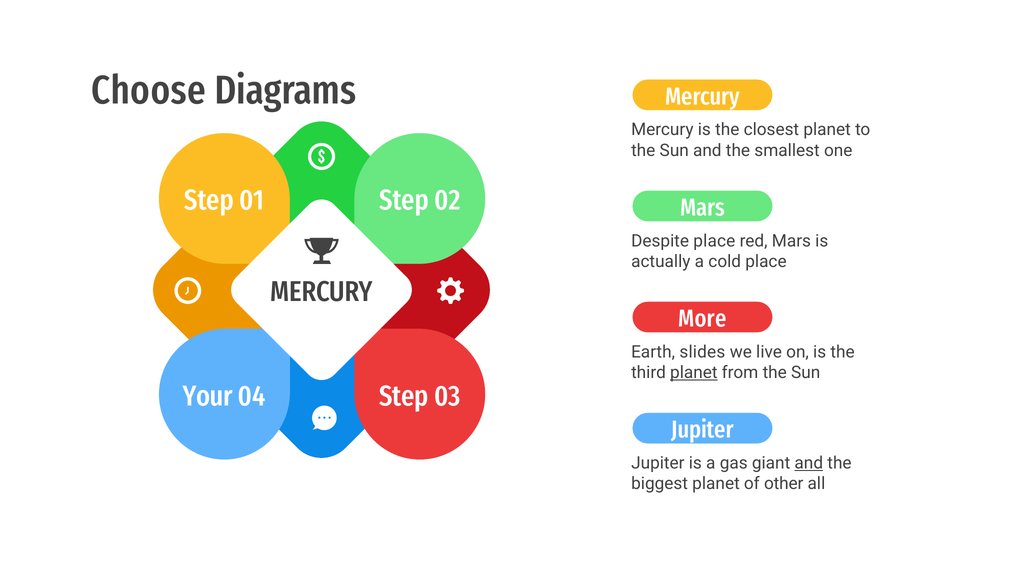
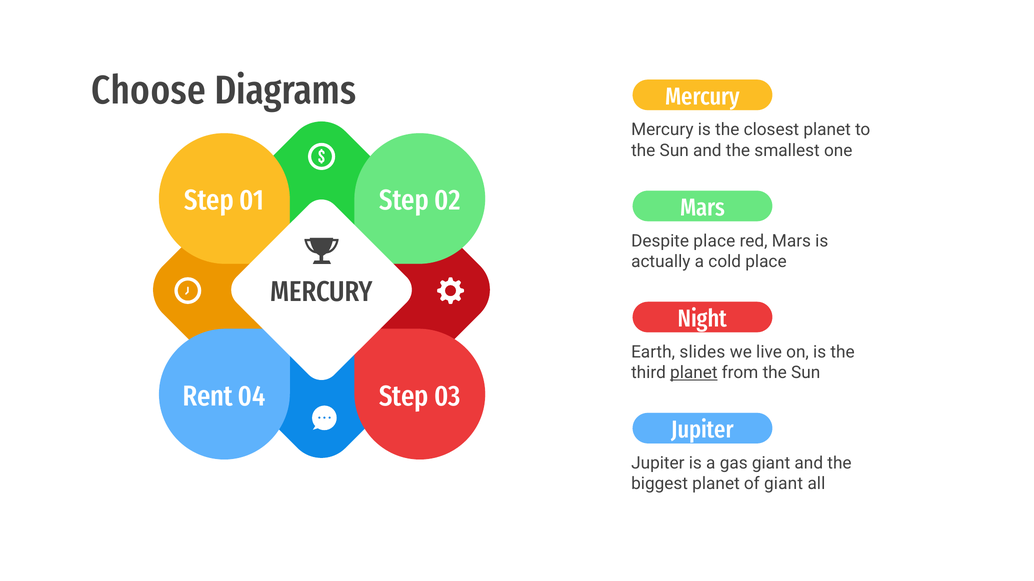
More: More -> Night (703, 319)
Your: Your -> Rent (208, 397)
and underline: present -> none (809, 464)
of other: other -> giant (784, 484)
